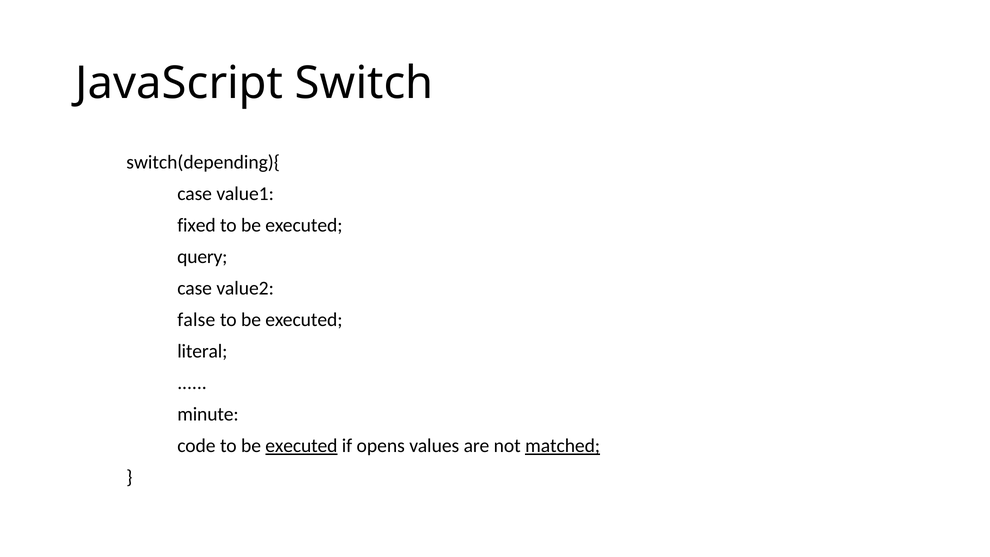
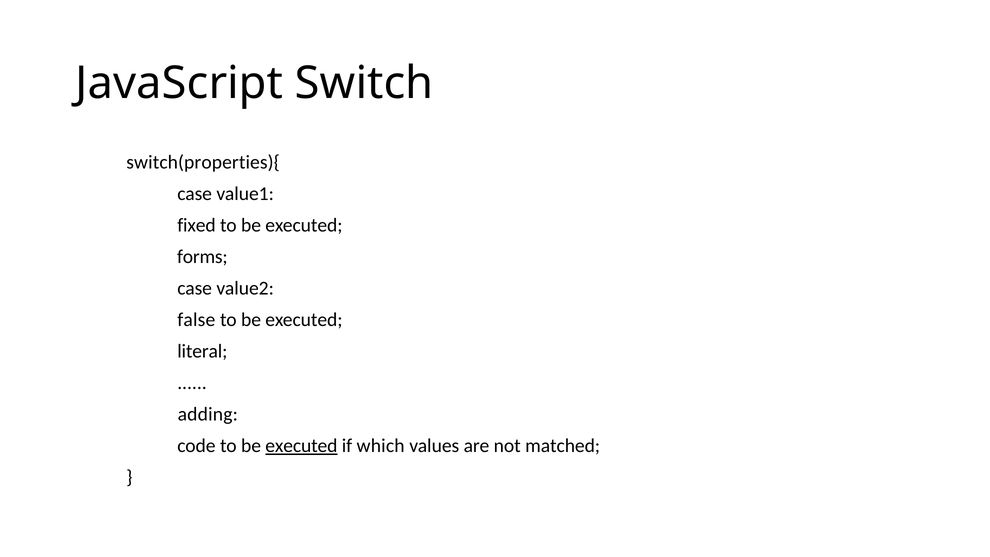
switch(depending){: switch(depending){ -> switch(properties){ (203, 162)
query: query -> forms (202, 257)
minute: minute -> adding (208, 414)
opens: opens -> which (381, 446)
matched underline: present -> none (563, 446)
